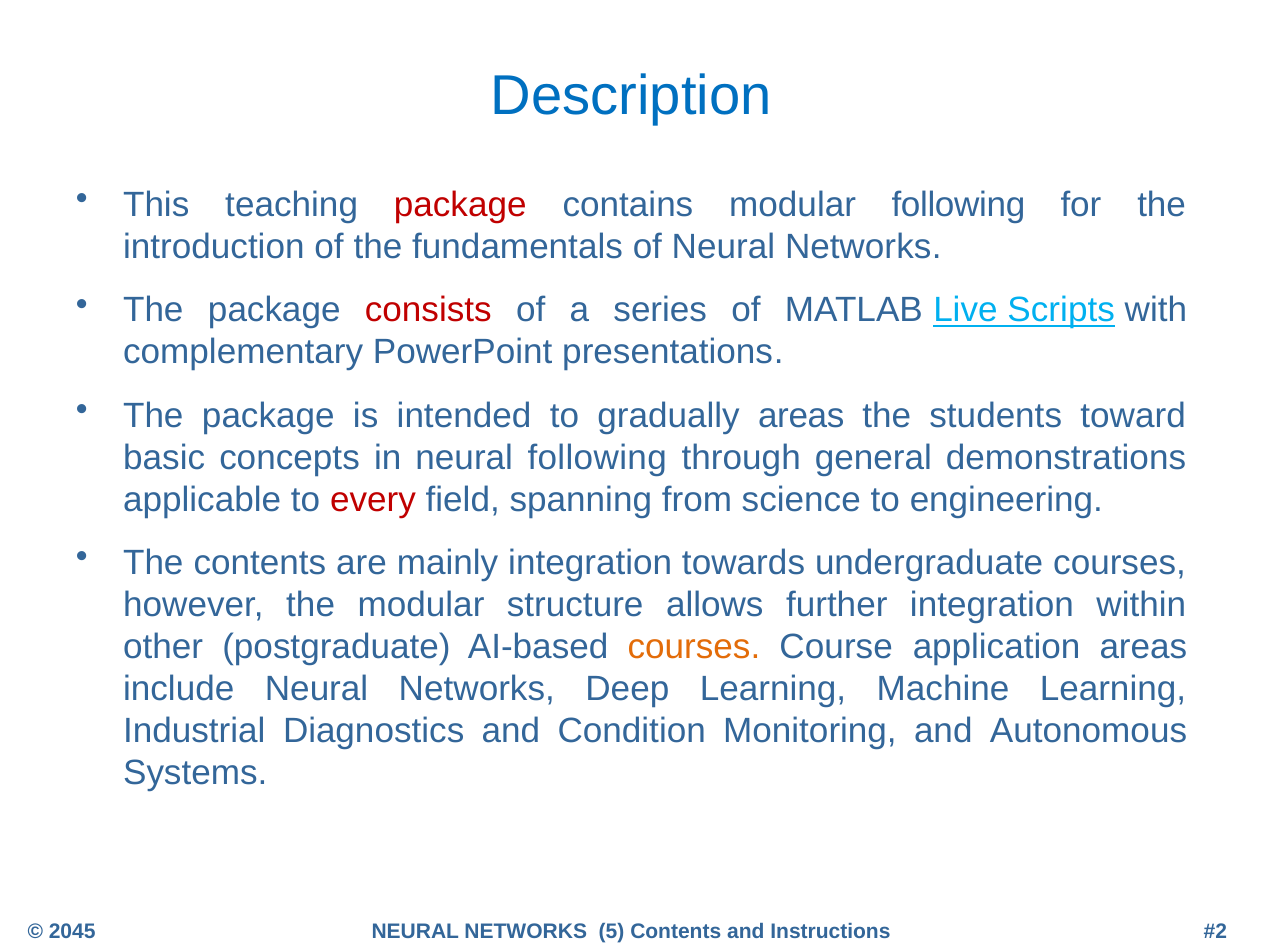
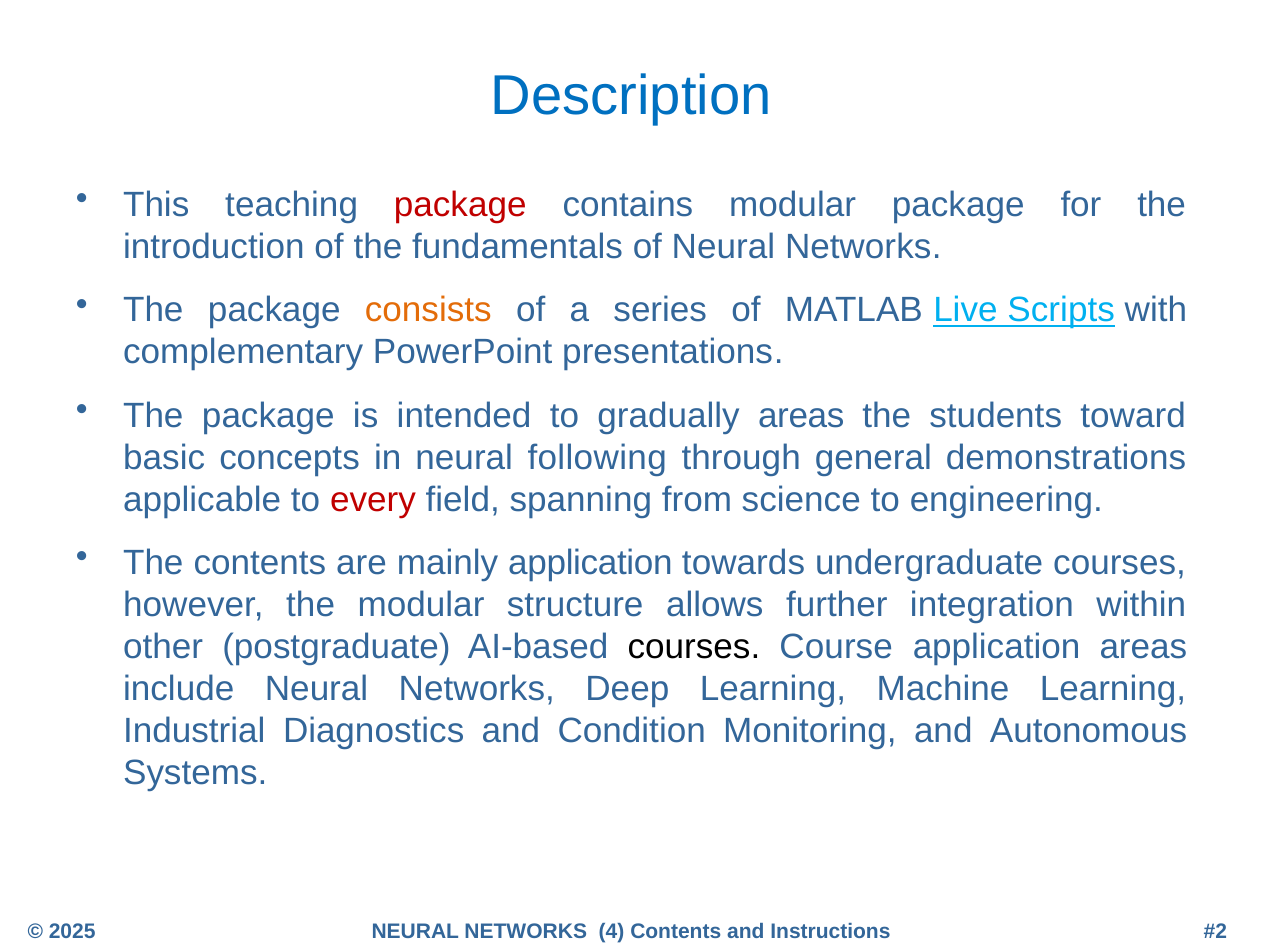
modular following: following -> package (958, 205)
consists colour: red -> orange (428, 310)
mainly integration: integration -> application (590, 563)
courses colour: orange -> black (694, 647)
2045: 2045 -> 2025 (72, 932)
5: 5 -> 4 (612, 932)
